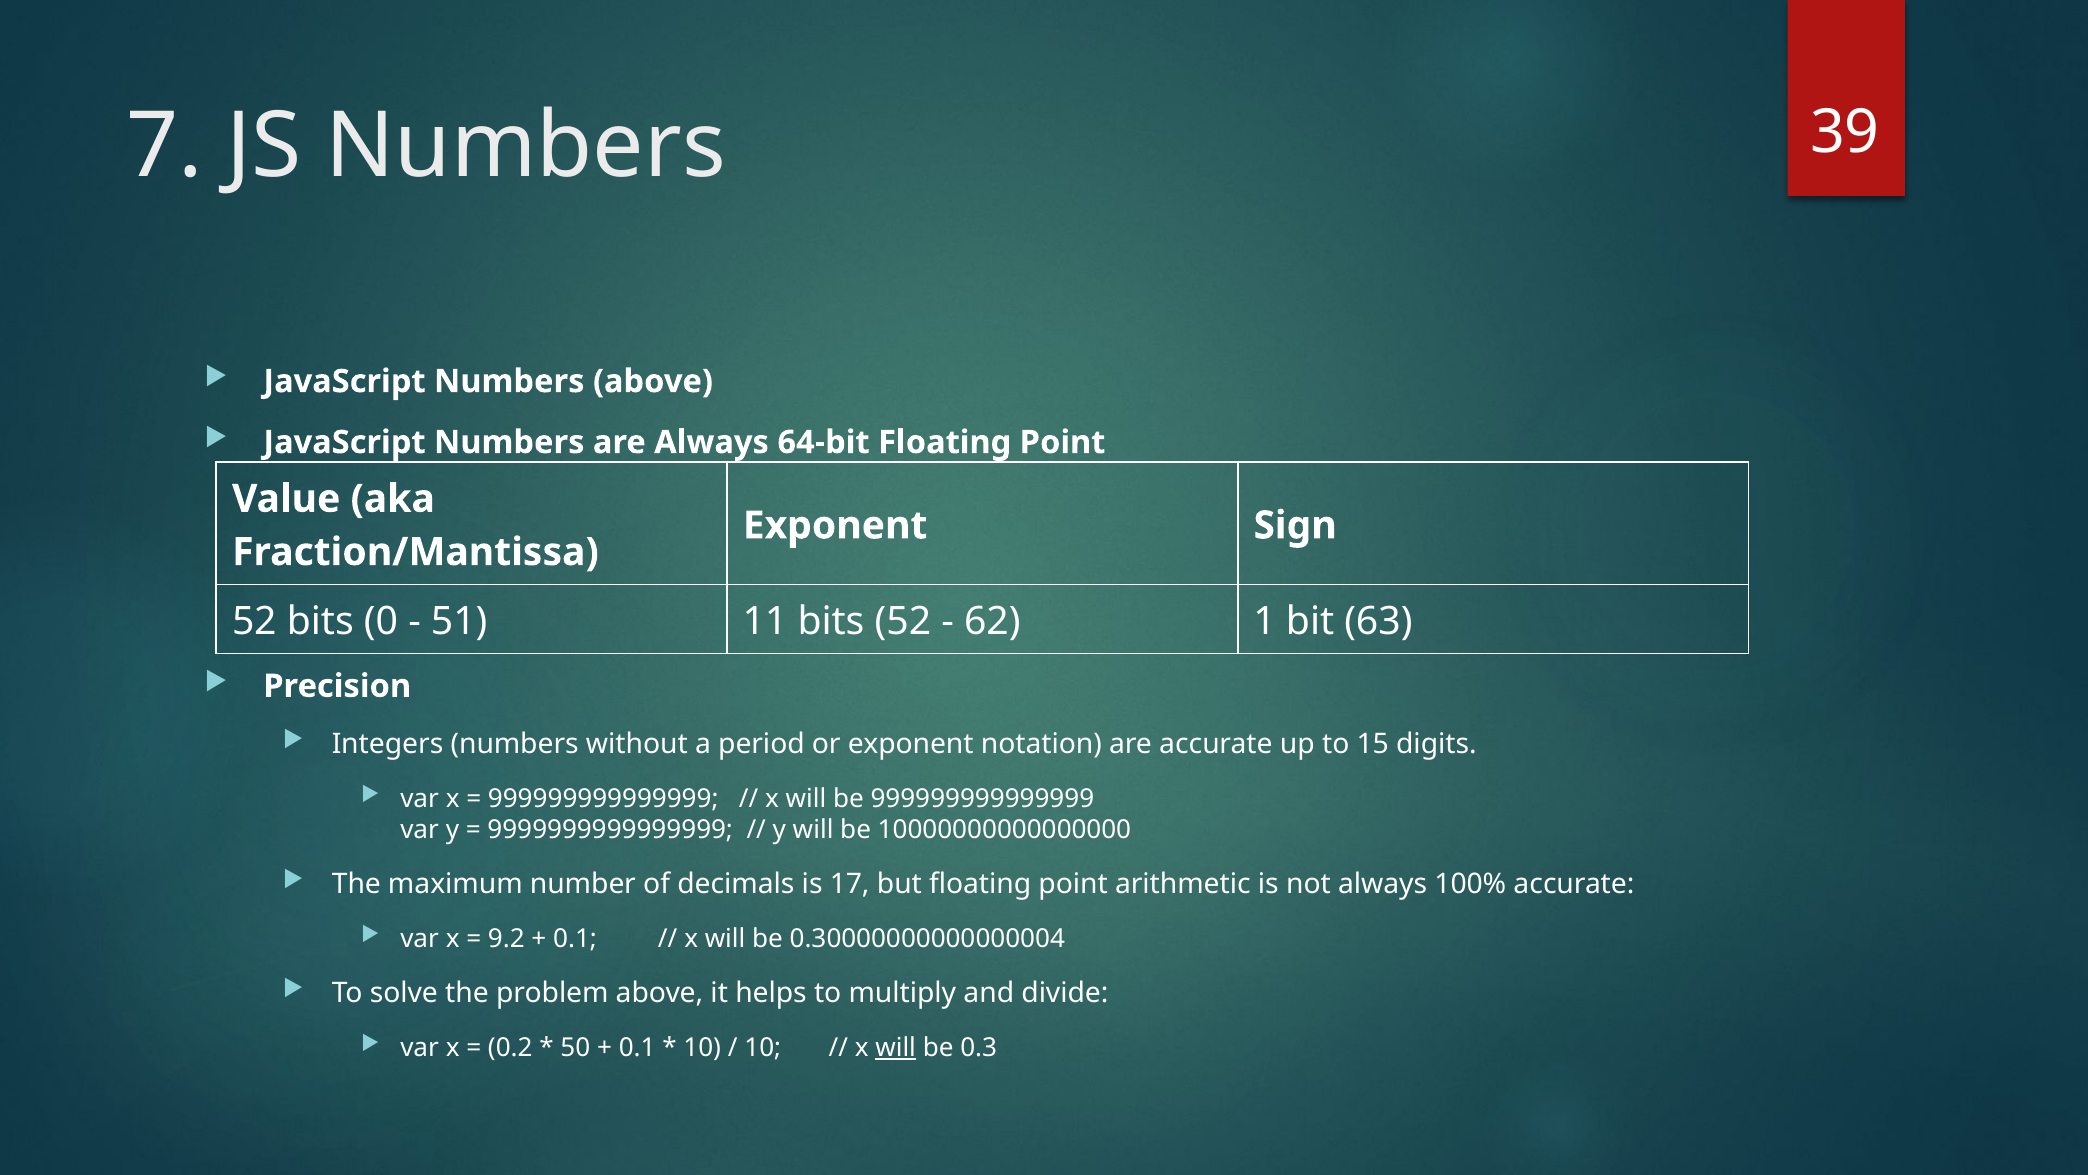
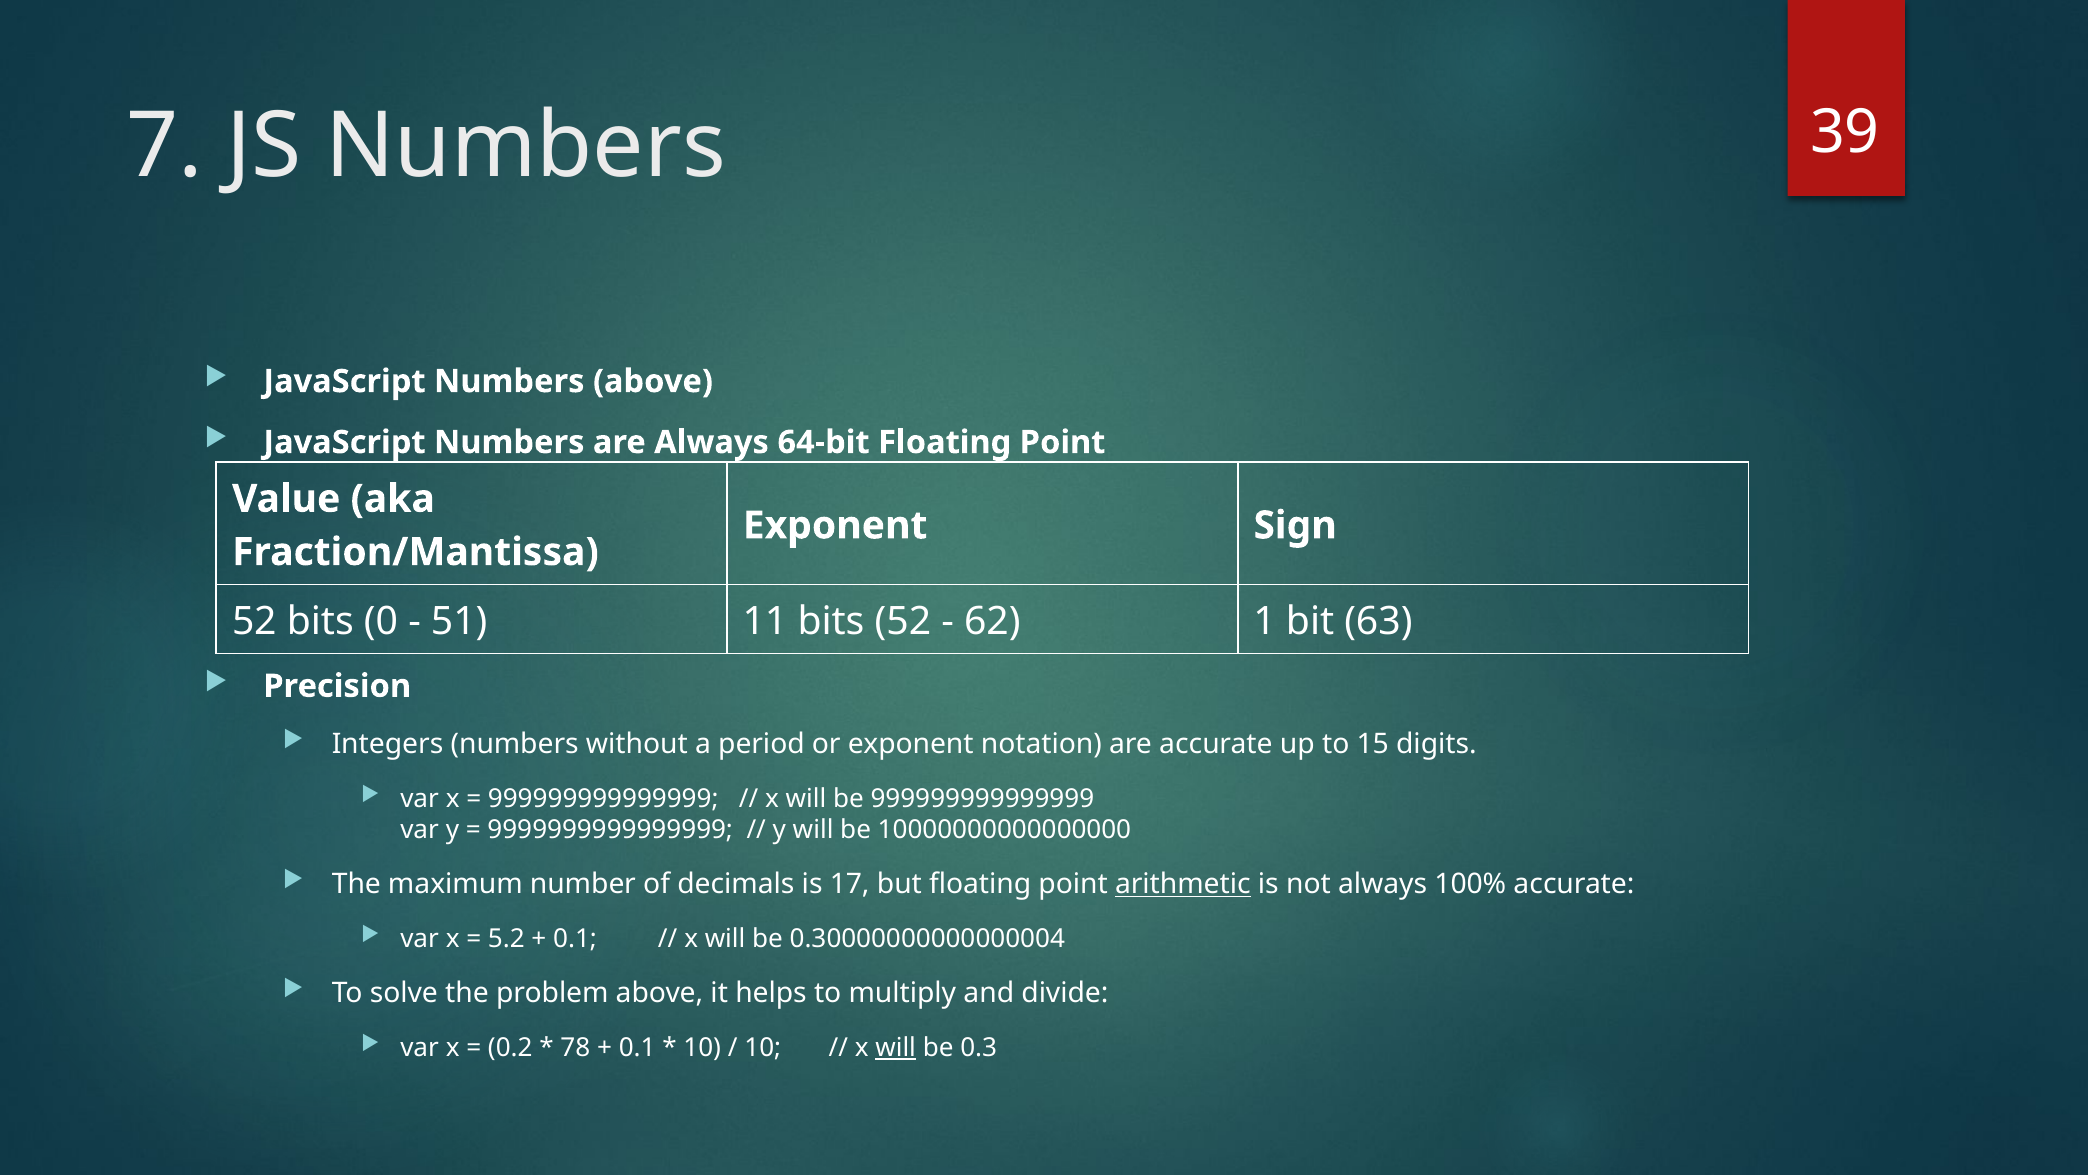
arithmetic underline: none -> present (1183, 884)
9.2: 9.2 -> 5.2 (506, 938)
50: 50 -> 78 (575, 1047)
